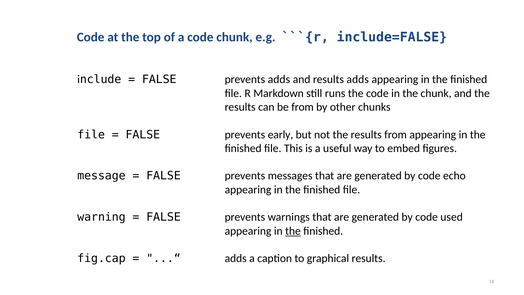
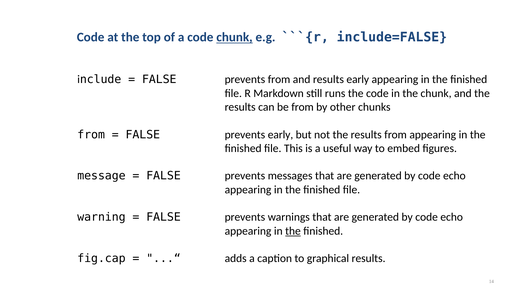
chunk underline: none -> present (234, 37)
prevents adds: adds -> from (279, 79)
results adds: adds -> early (358, 79)
file: file -> from (91, 134)
used: used -> echo (452, 217)
